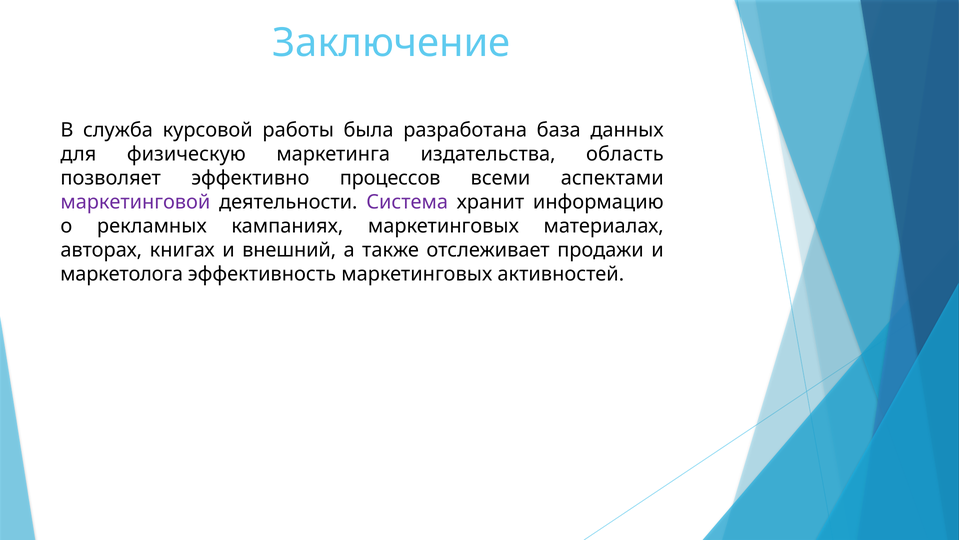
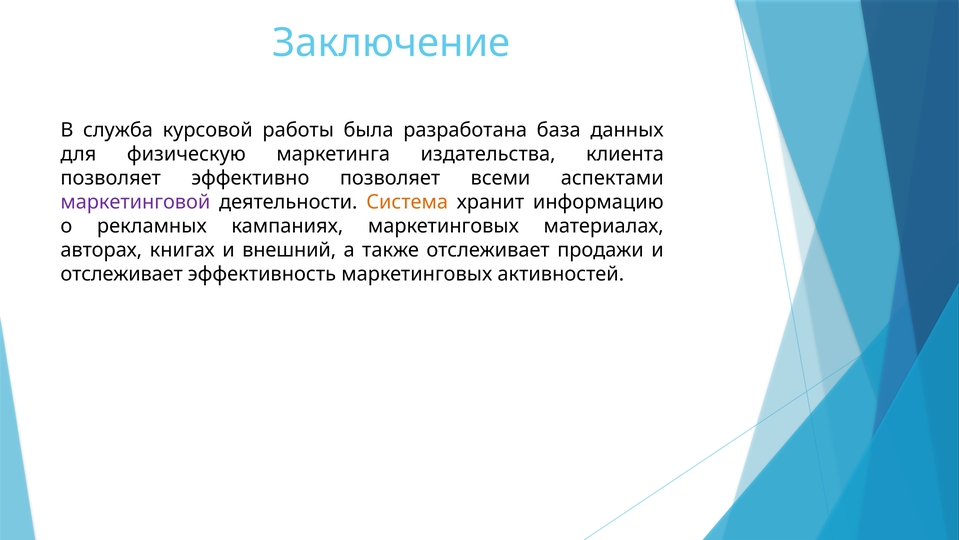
область: область -> клиента (625, 154)
эффективно процессов: процессов -> позволяет (390, 178)
Система colour: purple -> orange (407, 202)
маркетолога: маркетолога -> отслеживает (122, 274)
